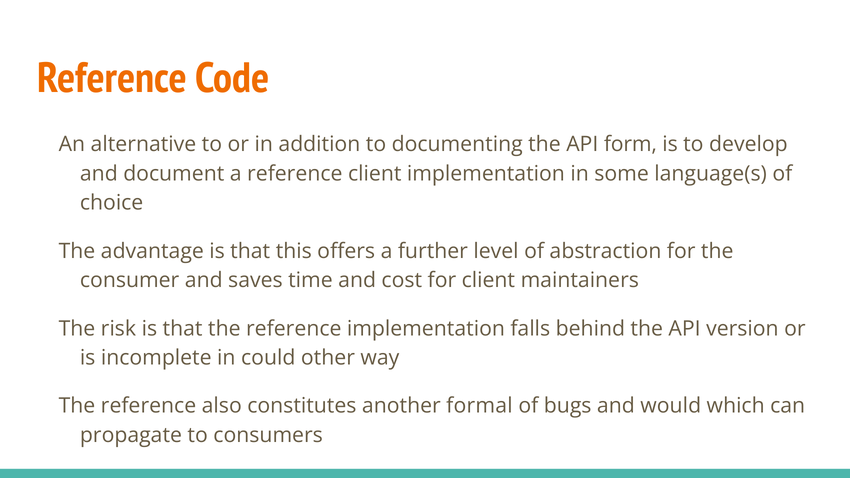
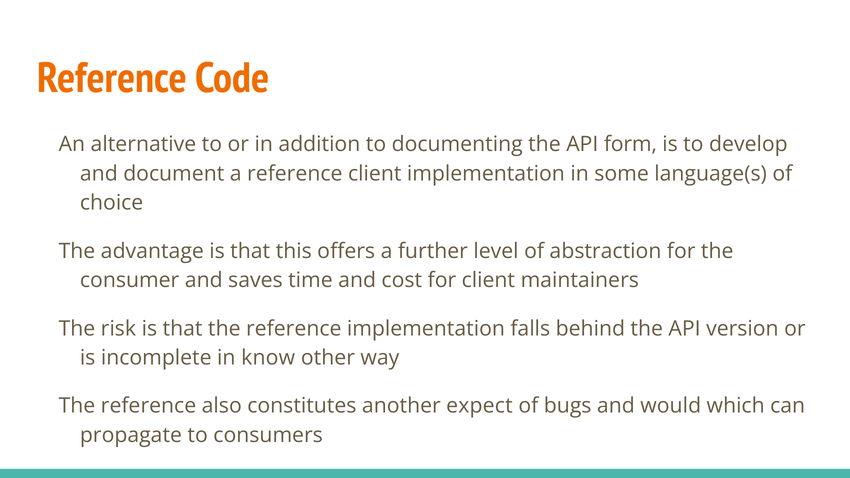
could: could -> know (268, 358)
formal: formal -> expect (479, 406)
